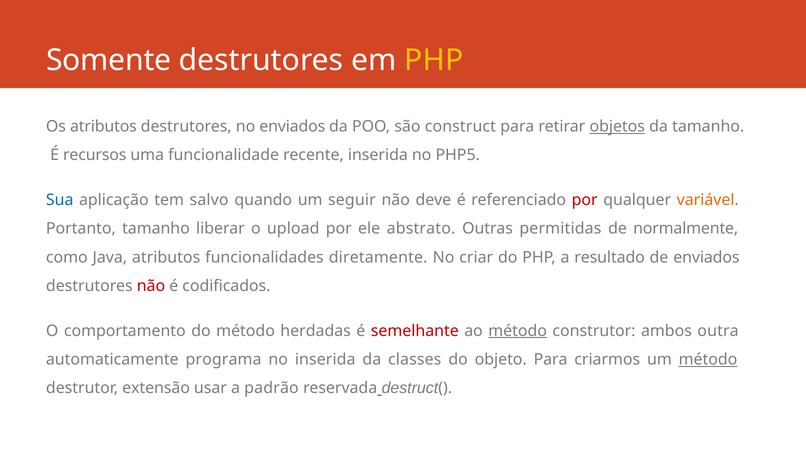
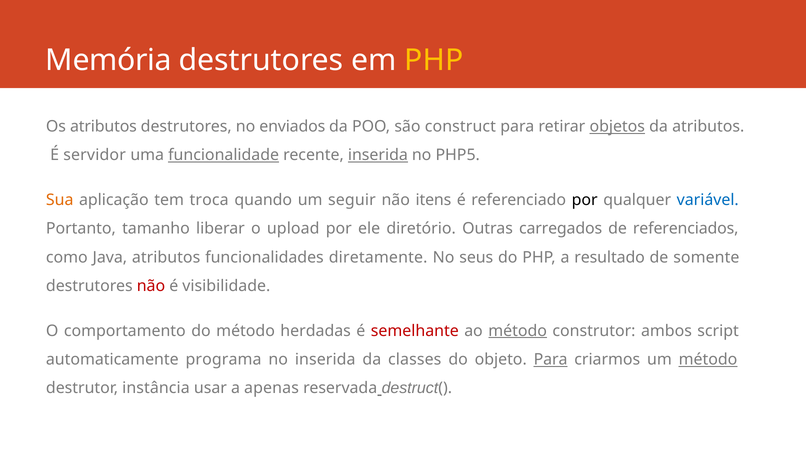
Somente: Somente -> Memória (109, 60)
da tamanho: tamanho -> atributos (708, 127)
recursos: recursos -> servidor (95, 155)
funcionalidade underline: none -> present (224, 155)
inserida underline: none -> present (378, 155)
Sua colour: blue -> orange (60, 200)
salvo: salvo -> troca (209, 200)
deve: deve -> itens (433, 200)
por colour: red -> black (585, 200)
variável colour: orange -> blue (708, 200)
abstrato: abstrato -> diretório (421, 229)
permitidas: permitidas -> carregados (561, 229)
normalmente: normalmente -> referenciados (686, 229)
criar: criar -> seus (476, 258)
de enviados: enviados -> somente (706, 258)
codificados: codificados -> visibilidade (226, 286)
outra: outra -> script (718, 331)
Para underline: none -> present (551, 360)
extensão: extensão -> instância (156, 388)
padrão: padrão -> apenas (272, 388)
